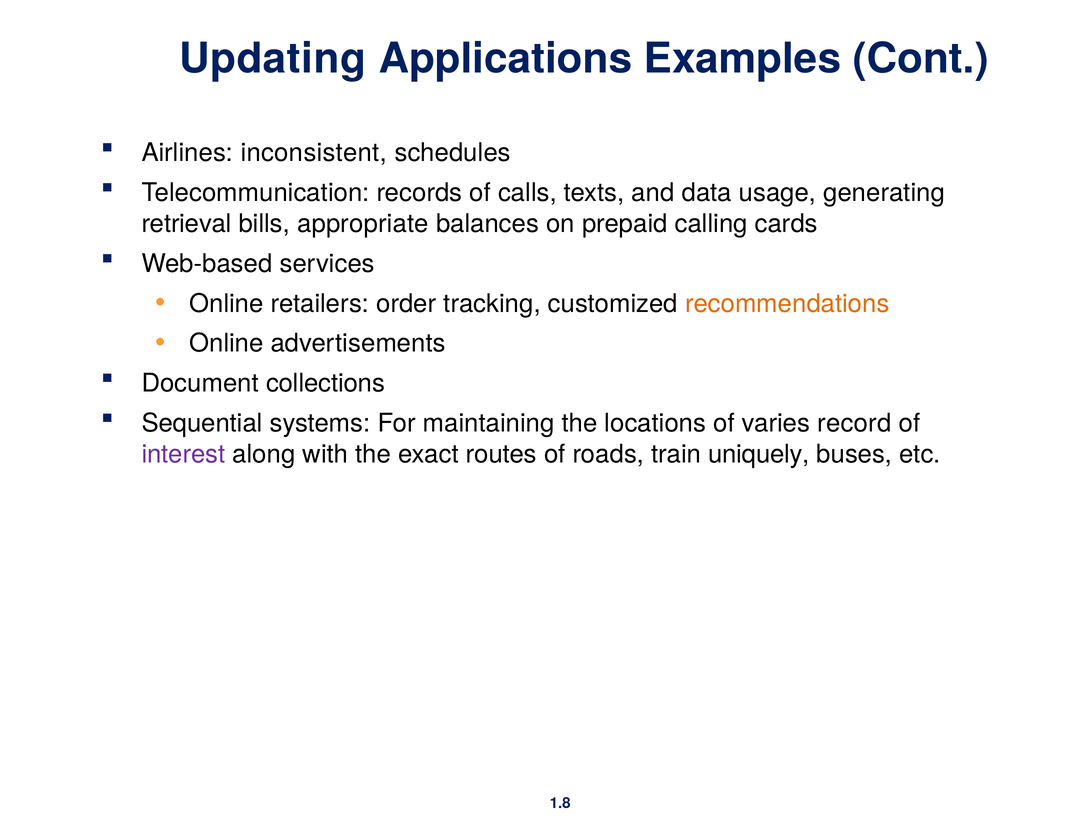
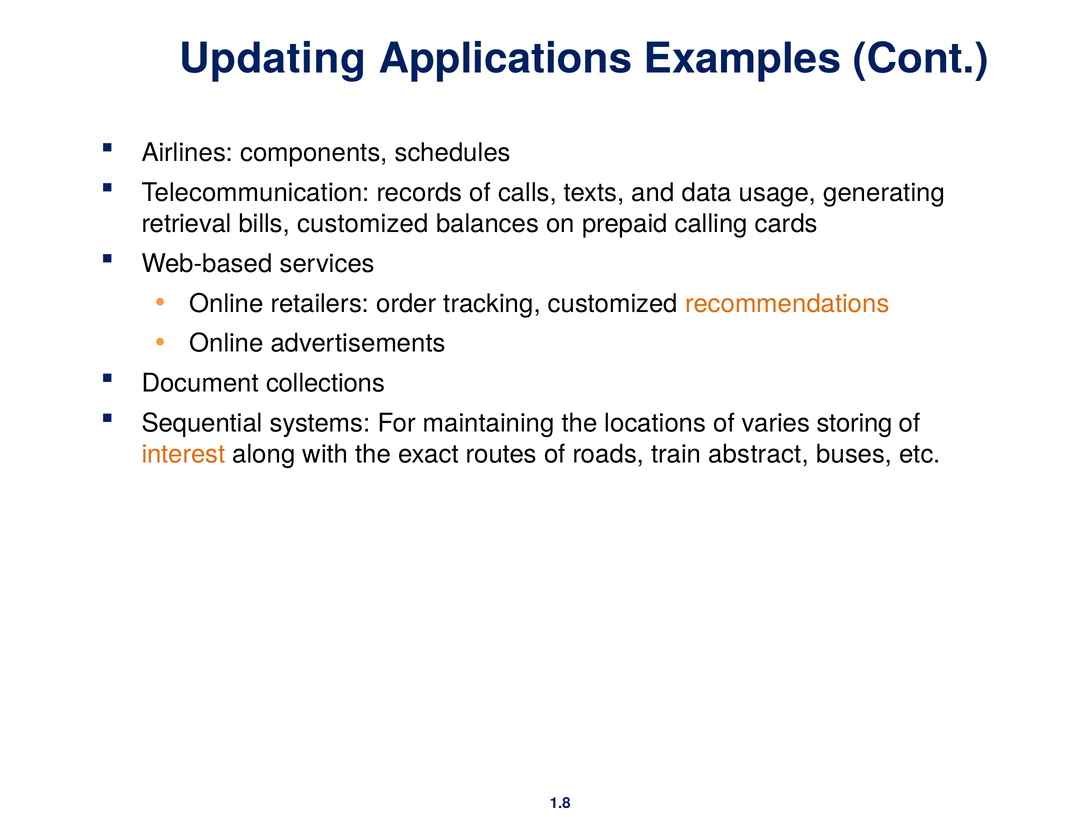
inconsistent: inconsistent -> components (314, 153)
bills appropriate: appropriate -> customized (363, 224)
record: record -> storing (855, 423)
interest colour: purple -> orange (183, 454)
uniquely: uniquely -> abstract (759, 454)
